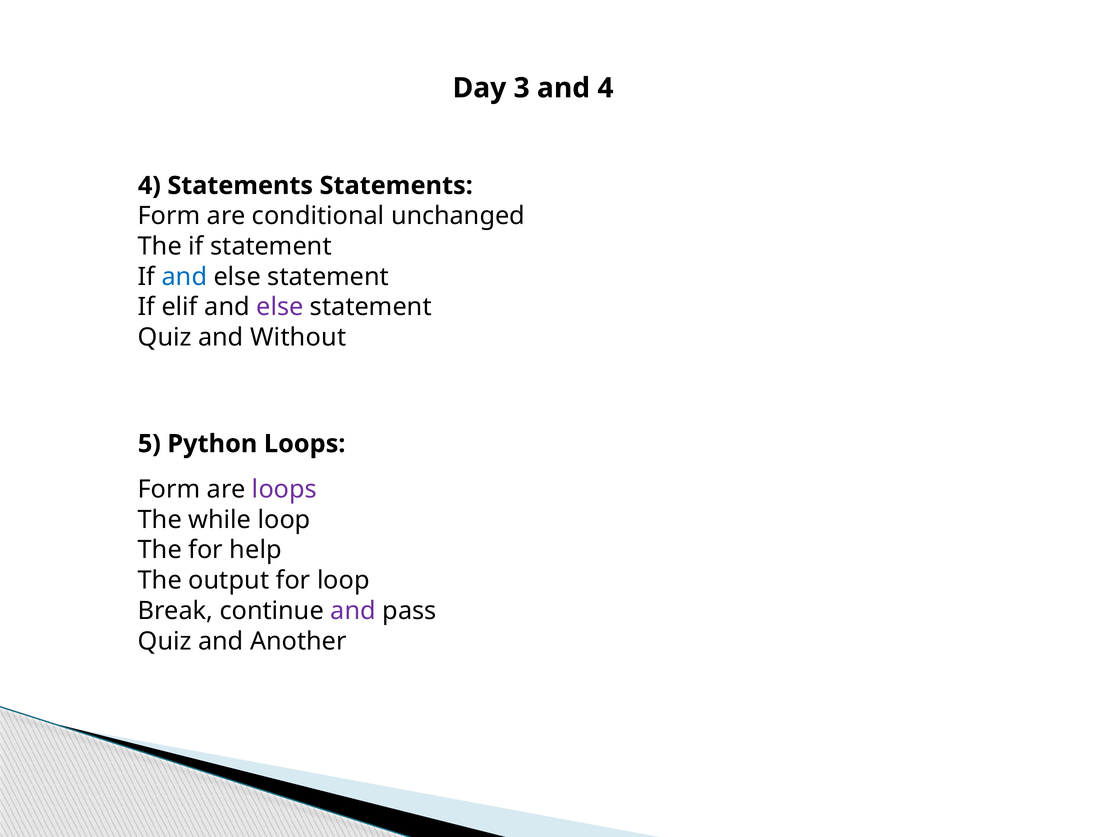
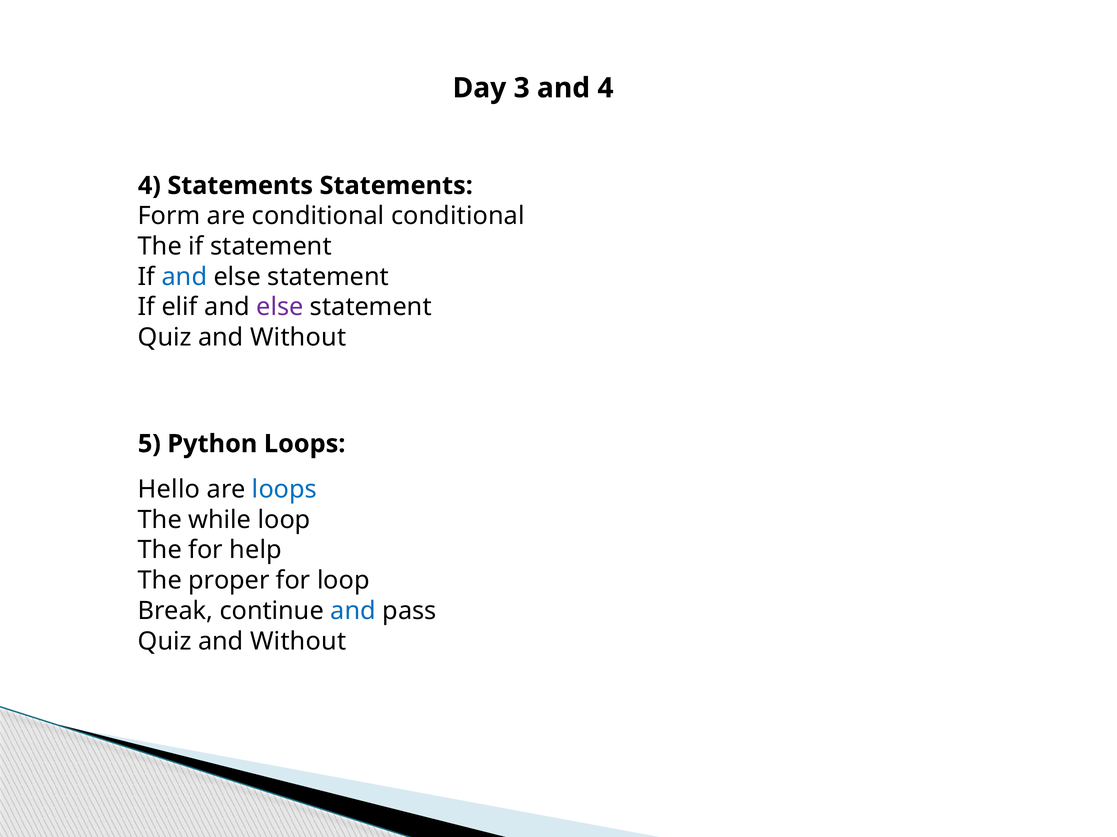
conditional unchanged: unchanged -> conditional (458, 216)
Form: Form -> Hello (169, 490)
loops colour: purple -> blue (284, 490)
output: output -> proper (229, 581)
and colour: purple -> blue (353, 611)
Another: Another -> Without (298, 642)
